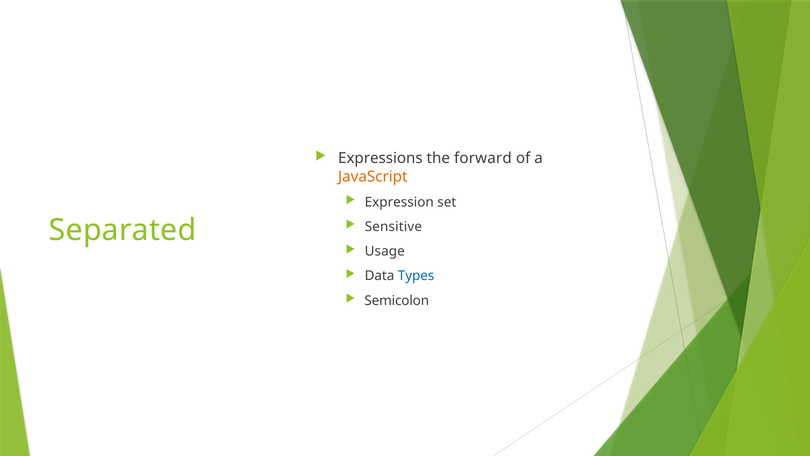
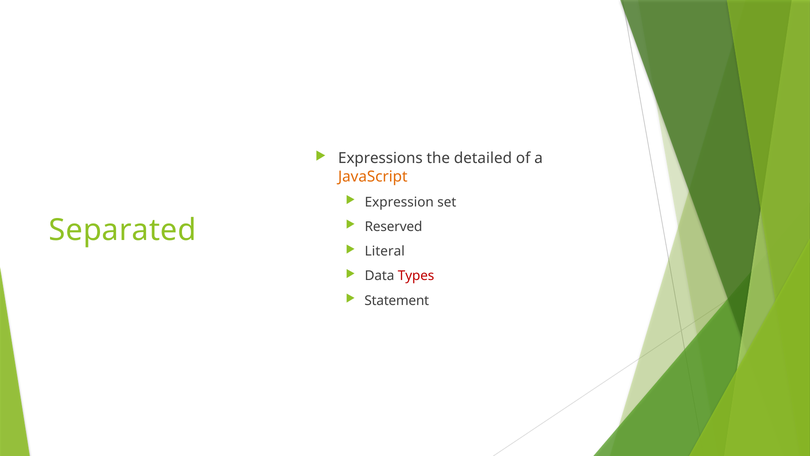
forward: forward -> detailed (483, 158)
Sensitive: Sensitive -> Reserved (394, 227)
Usage: Usage -> Literal (385, 251)
Types colour: blue -> red (416, 276)
Semicolon: Semicolon -> Statement (397, 300)
